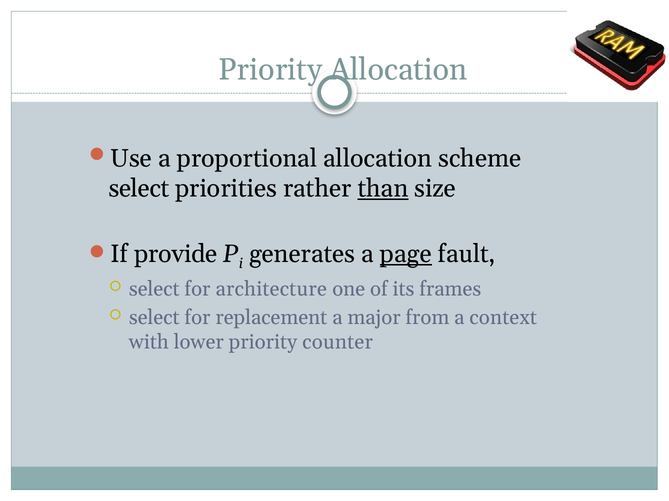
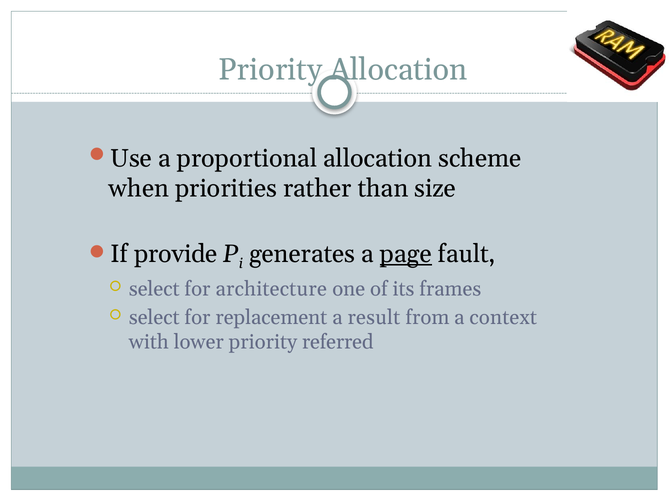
select: select -> when (139, 189)
than underline: present -> none (383, 189)
major: major -> result (374, 318)
counter: counter -> referred (338, 343)
